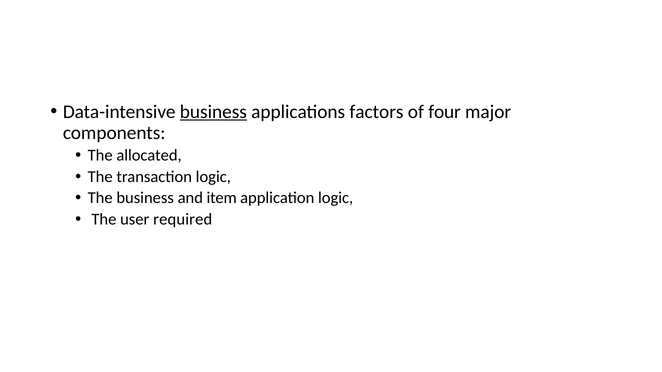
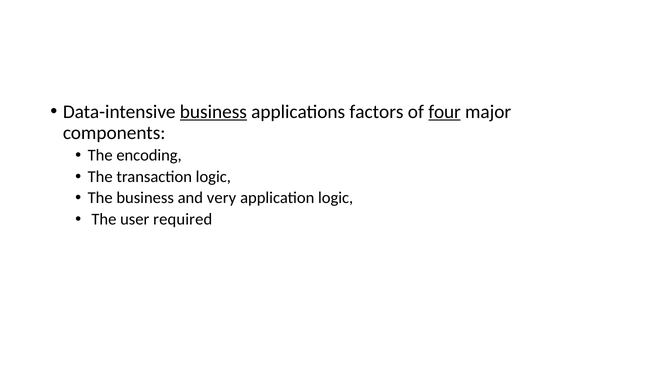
four underline: none -> present (445, 112)
allocated: allocated -> encoding (149, 156)
item: item -> very (221, 198)
